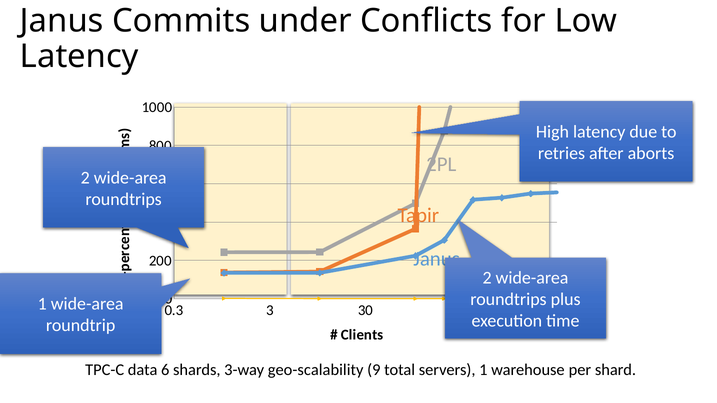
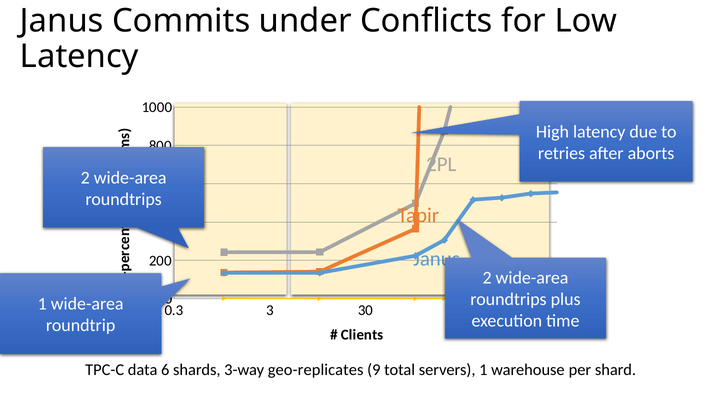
geo-scalability: geo-scalability -> geo-replicates (316, 370)
